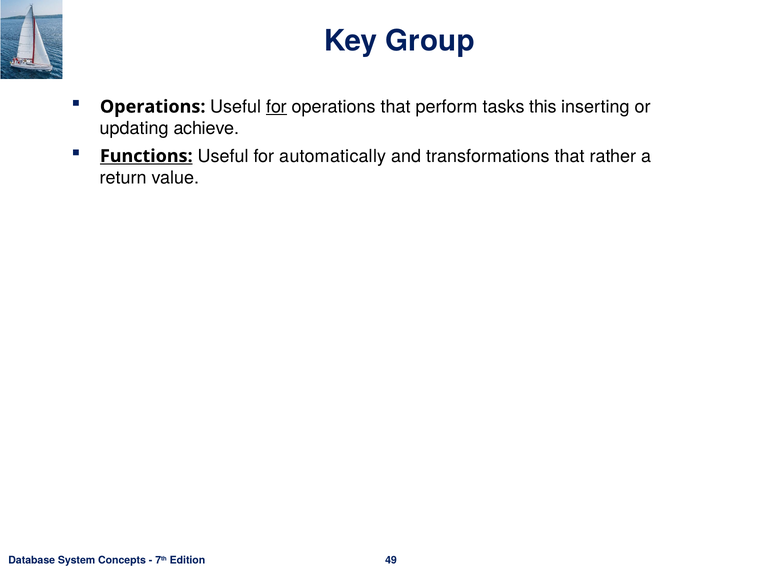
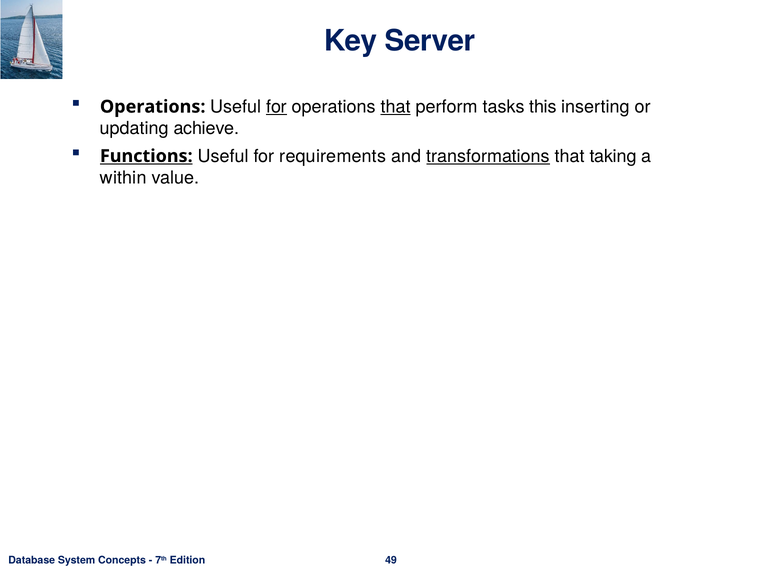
Group: Group -> Server (430, 41)
that underline: none -> present (396, 107)
automatically: automatically -> requirements (333, 156)
transformations underline: none -> present (488, 156)
rather: rather -> taking (613, 156)
return: return -> within (123, 178)
